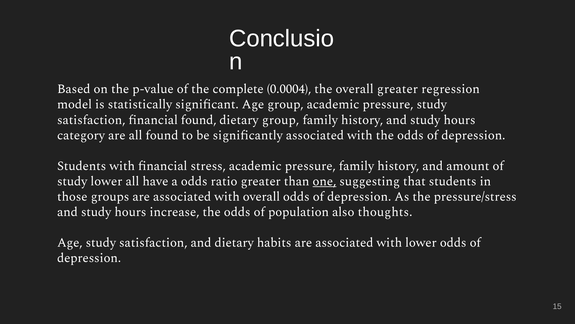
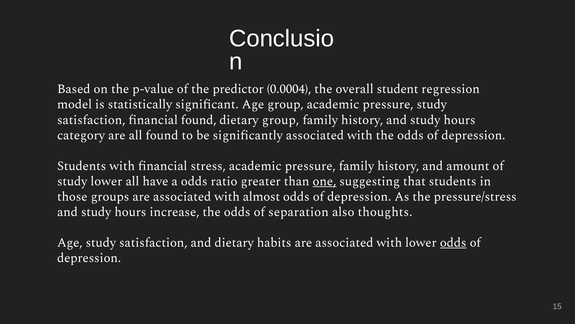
complete: complete -> predictor (238, 89)
overall greater: greater -> student (398, 89)
with overall: overall -> almost (261, 196)
population: population -> separation (298, 212)
odds underline: none -> present (453, 242)
